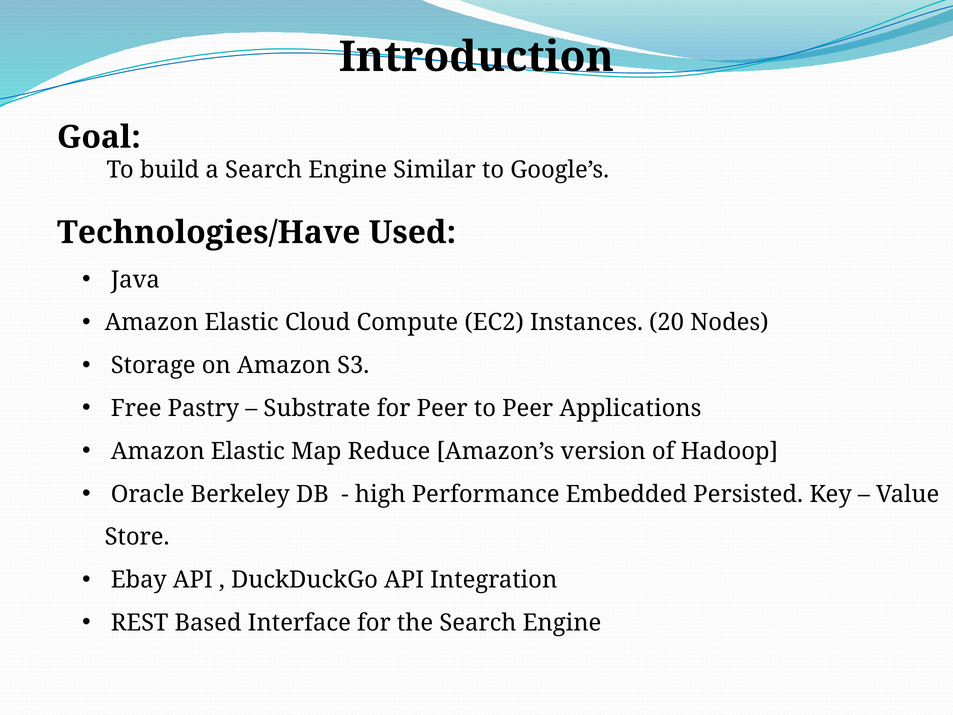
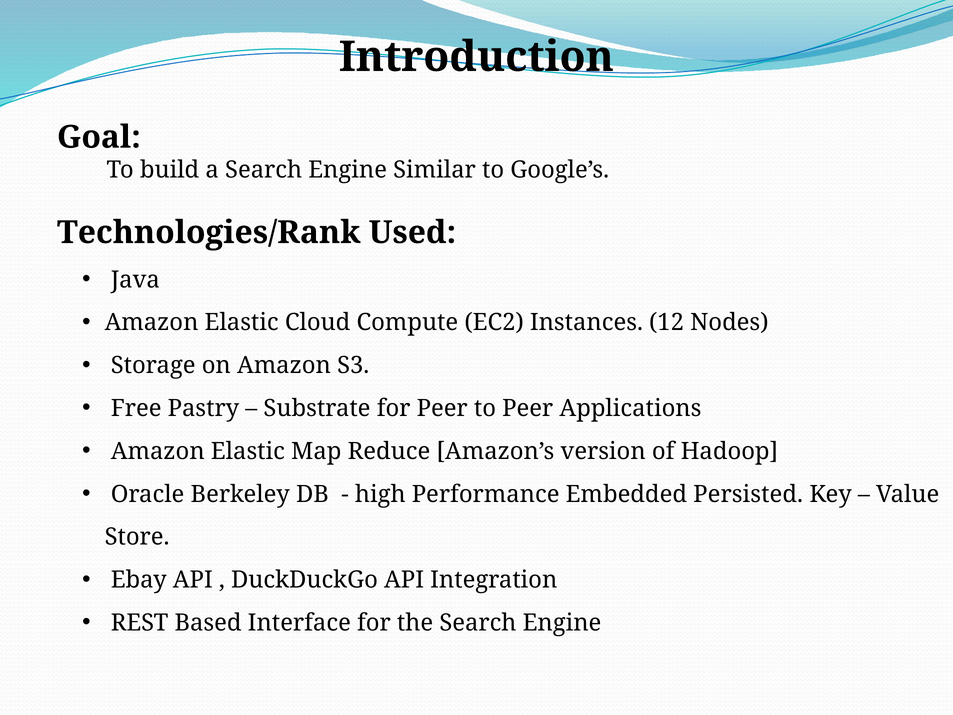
Technologies/Have: Technologies/Have -> Technologies/Rank (209, 232)
20: 20 -> 12 (667, 322)
